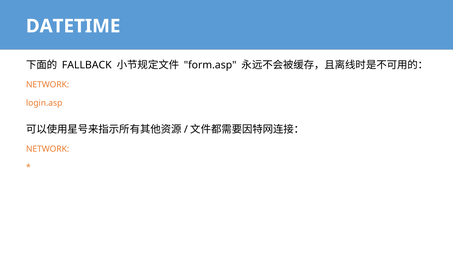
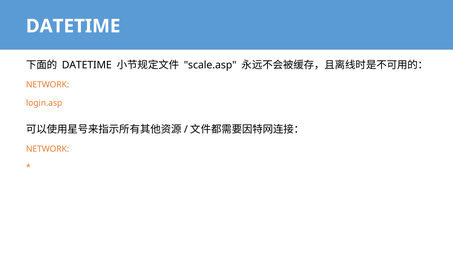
FALLBACK: FALLBACK -> DATETIME (87, 65)
form.asp: form.asp -> scale.asp (210, 65)
